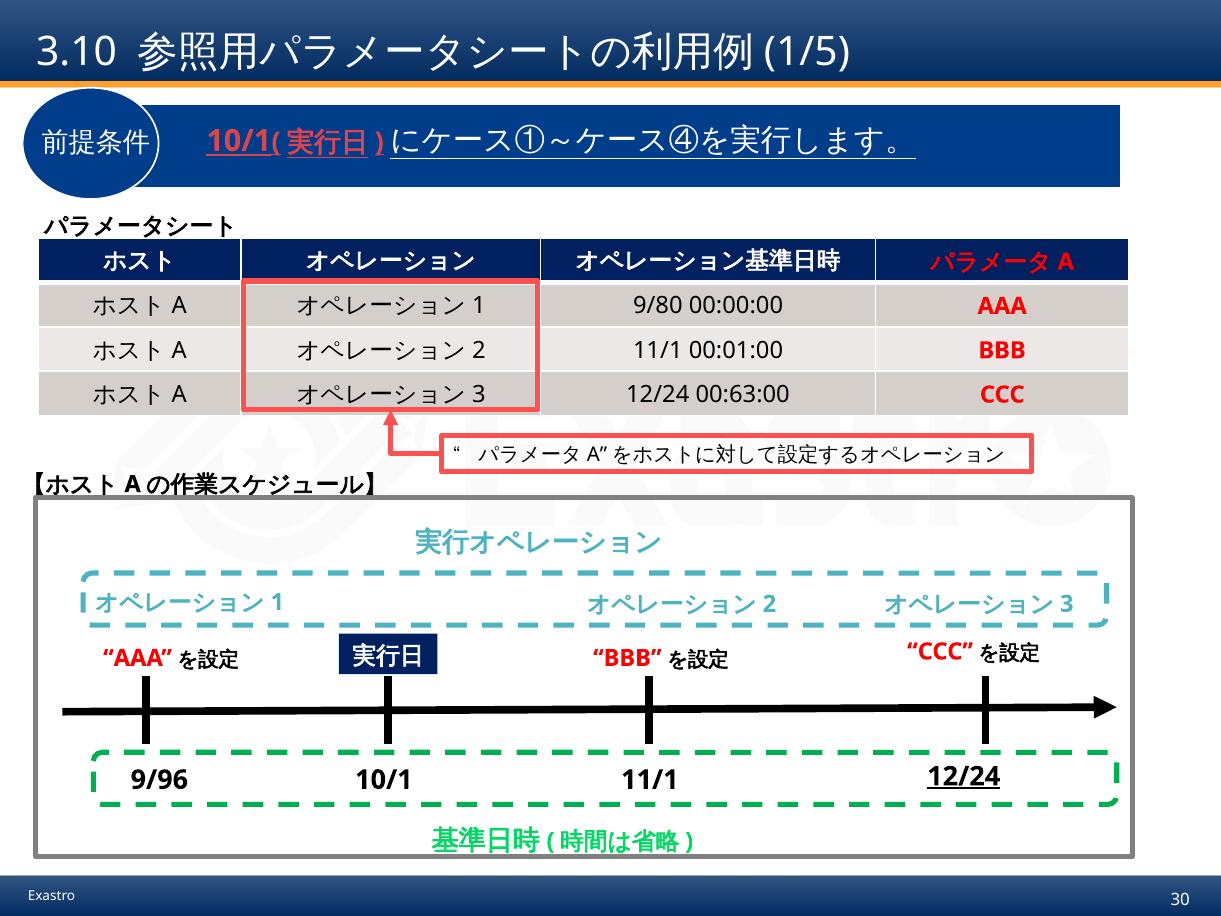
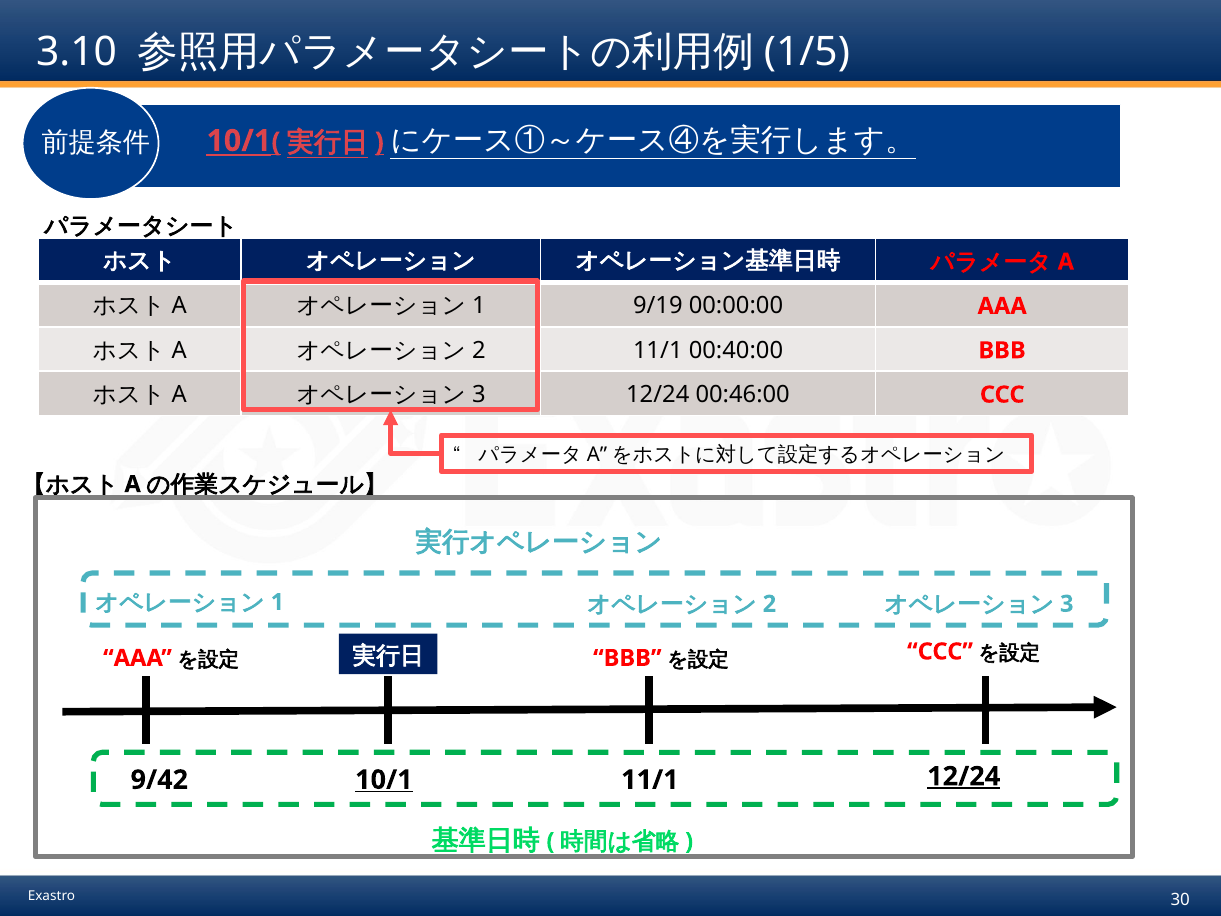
9/80: 9/80 -> 9/19 (658, 306)
00:01:00: 00:01:00 -> 00:40:00 (736, 350)
00:63:00: 00:63:00 -> 00:46:00 (743, 395)
9/96: 9/96 -> 9/42 (159, 780)
10/1 underline: none -> present (384, 780)
